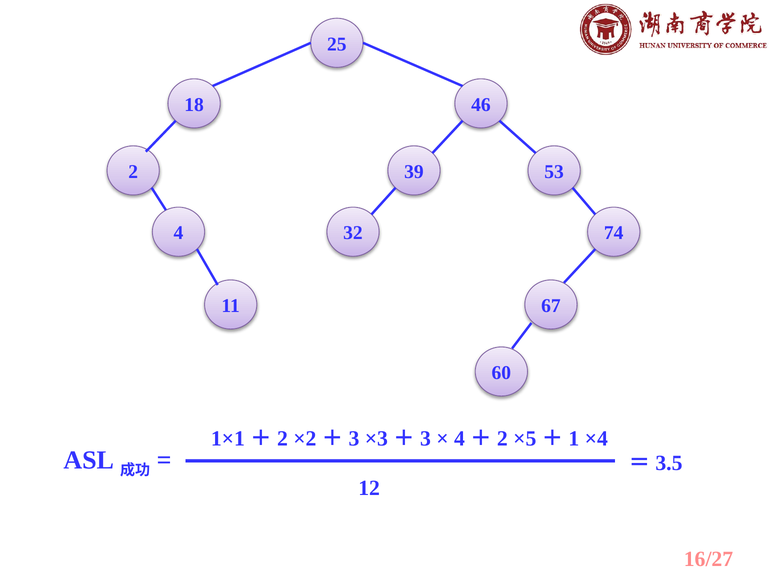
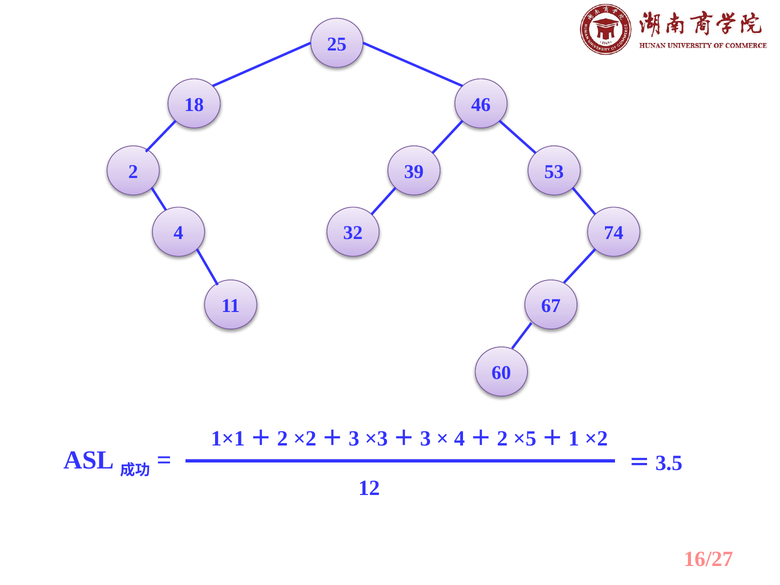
×4: ×4 -> ×2 (596, 439)
